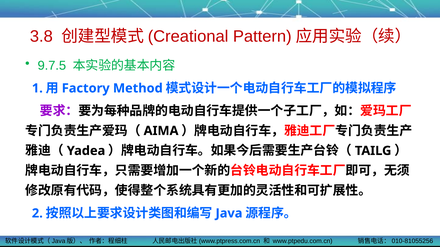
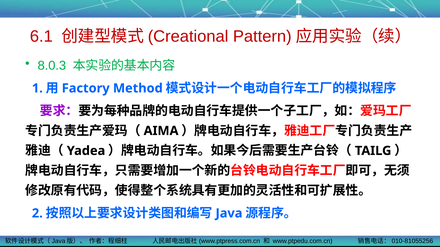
3.8: 3.8 -> 6.1 (41, 37)
9.7.5: 9.7.5 -> 8.0.3 (52, 66)
